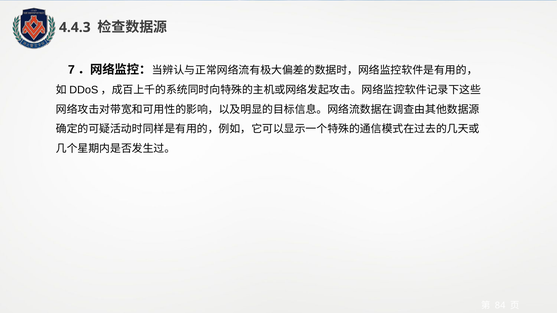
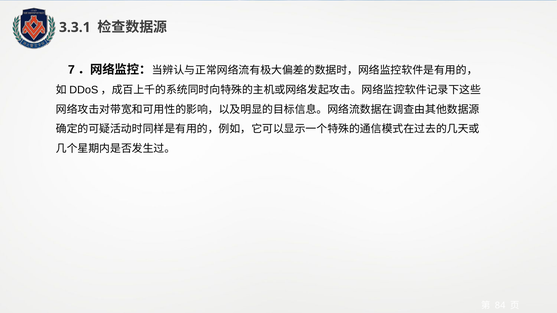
4.4.3: 4.4.3 -> 3.3.1 (75, 27)
